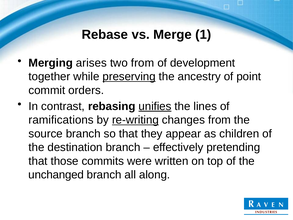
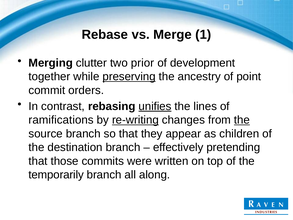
arises: arises -> clutter (91, 63)
two from: from -> prior (143, 63)
the underline: none -> present (242, 120)
unchanged: unchanged -> temporarily (56, 175)
